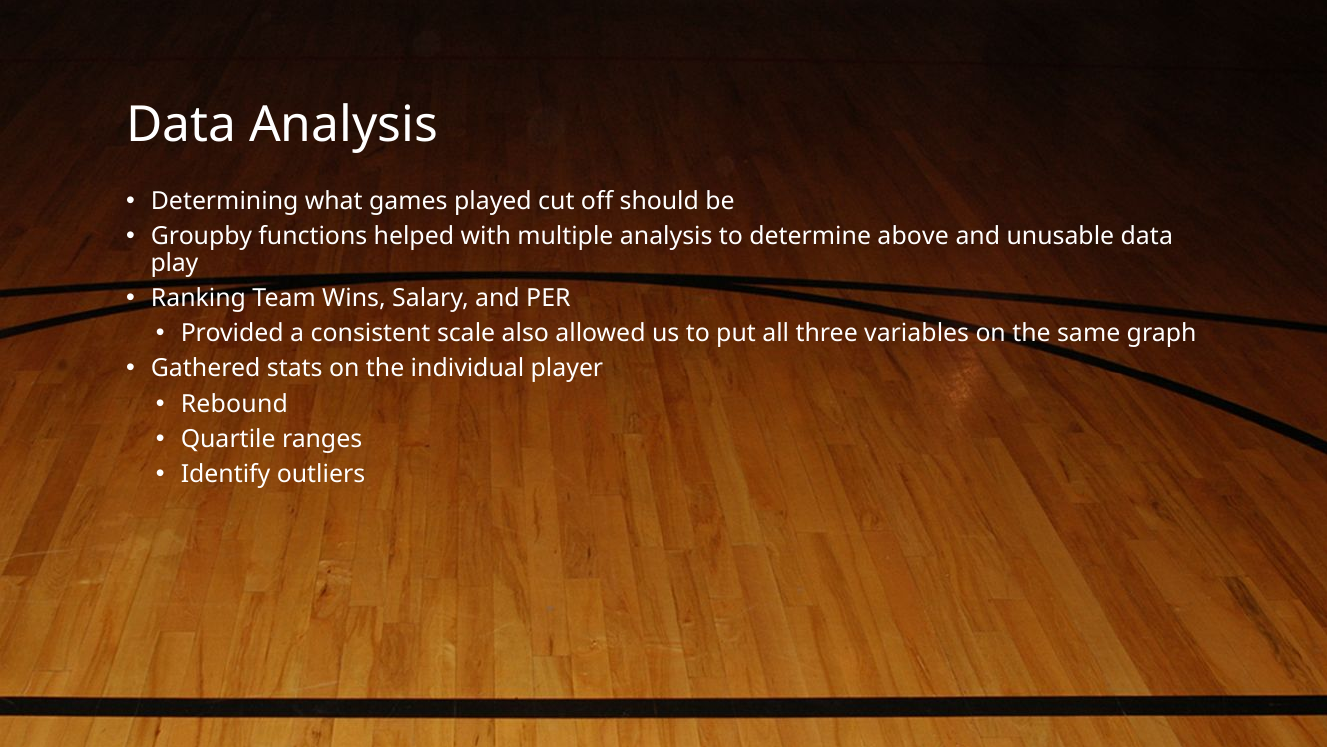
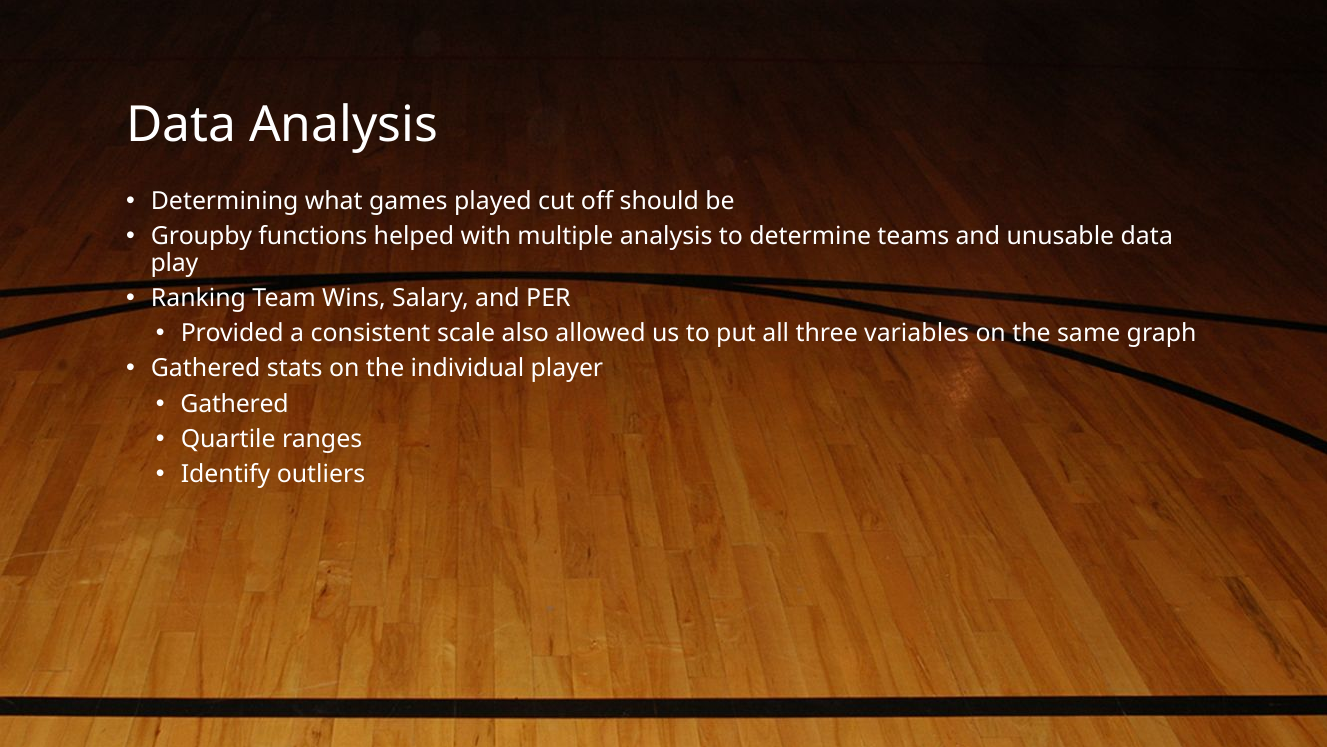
above: above -> teams (913, 236)
Rebound: Rebound -> Gathered (235, 404)
